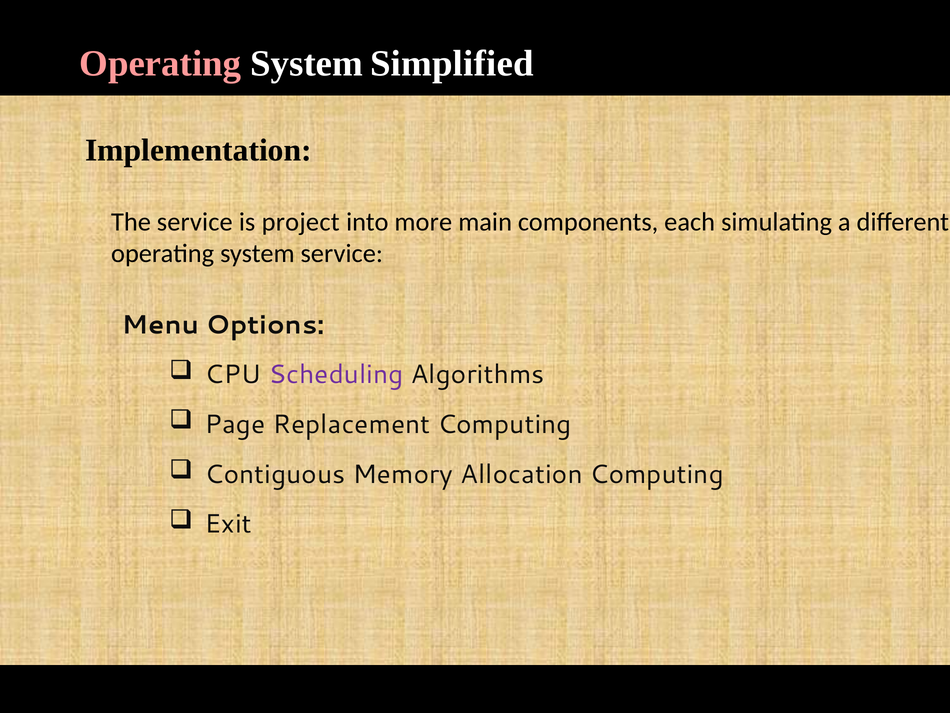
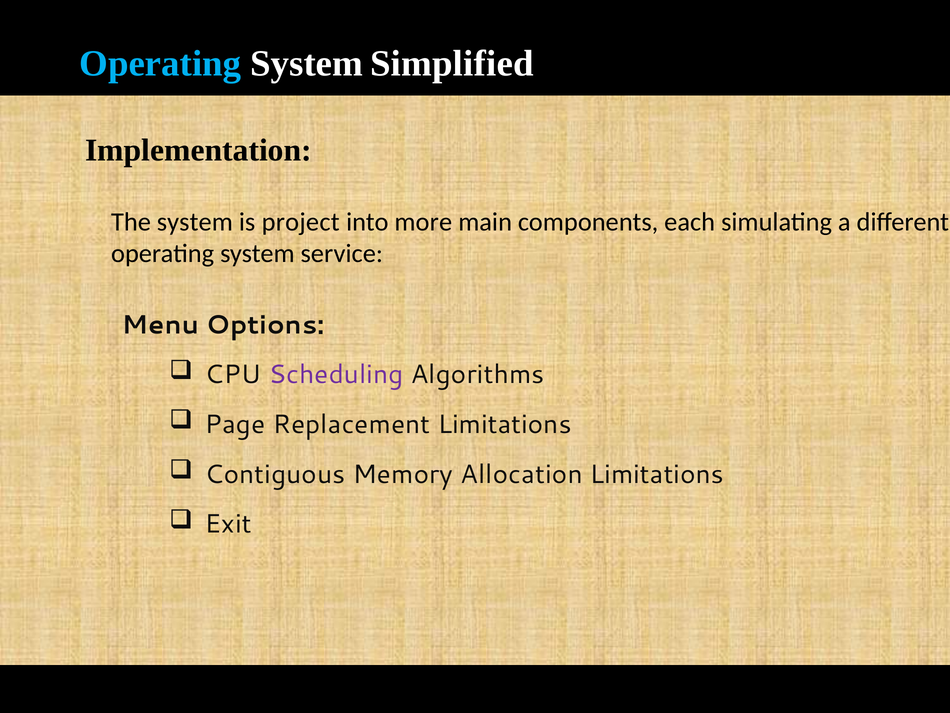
Operating colour: pink -> light blue (160, 64)
The service: service -> system (195, 222)
Replacement Computing: Computing -> Limitations (505, 424)
Allocation Computing: Computing -> Limitations (657, 474)
